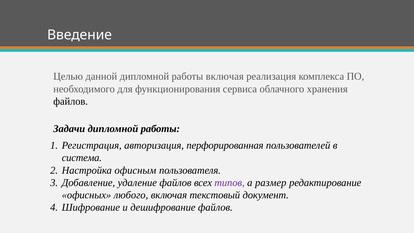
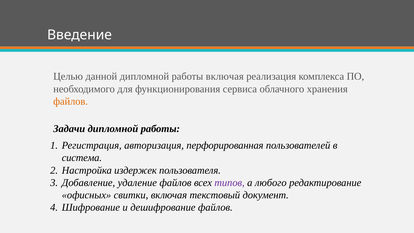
файлов colour: black -> orange (71, 101)
офисным: офисным -> издержек (136, 170)
размер: размер -> любого (271, 183)
любого: любого -> свитки (131, 195)
